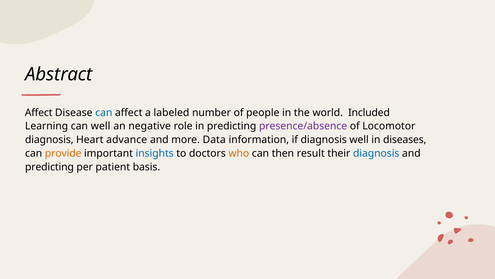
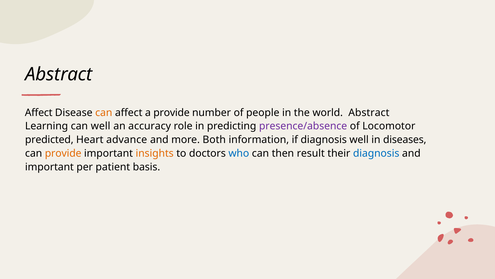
can colour: blue -> orange (104, 112)
a labeled: labeled -> provide (172, 112)
world Included: Included -> Abstract (369, 112)
negative: negative -> accuracy (150, 126)
diagnosis: diagnosis -> predicted (49, 140)
Data: Data -> Both (214, 140)
insights colour: blue -> orange (155, 153)
who colour: orange -> blue (239, 153)
predicting: predicting -> important (49, 167)
